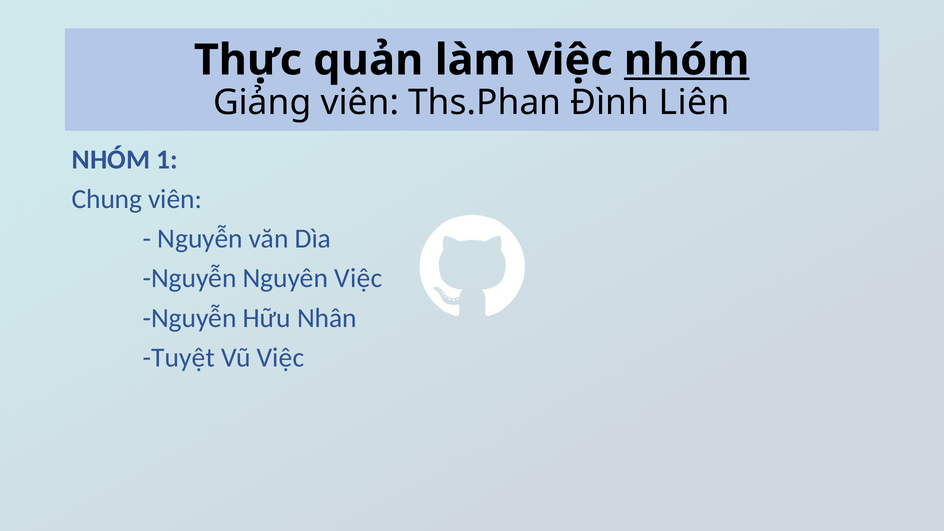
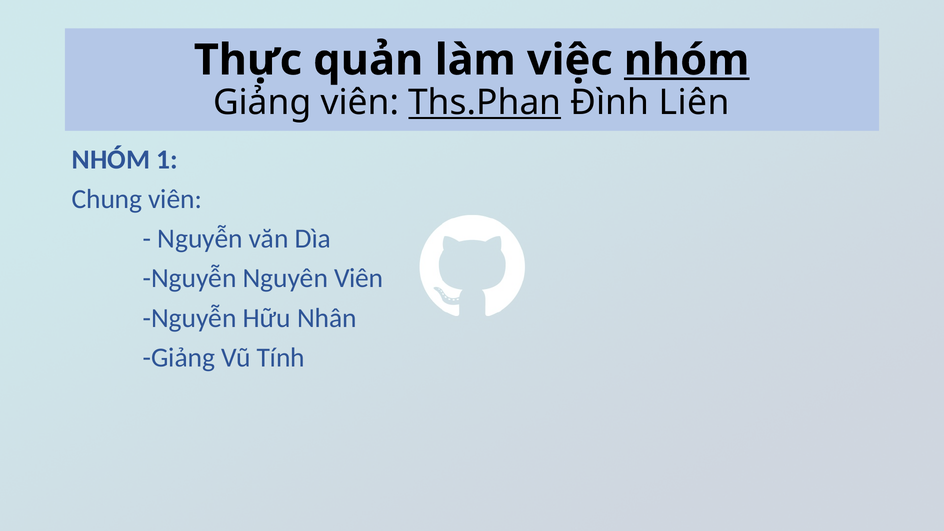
Ths.Phan underline: none -> present (485, 103)
Nguyên Việc: Việc -> Viên (359, 278)
Tuyệt: Tuyệt -> Giảng (179, 358)
Vũ Việc: Việc -> Tính (281, 358)
